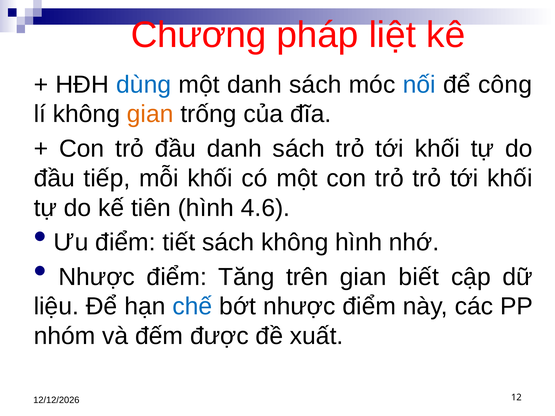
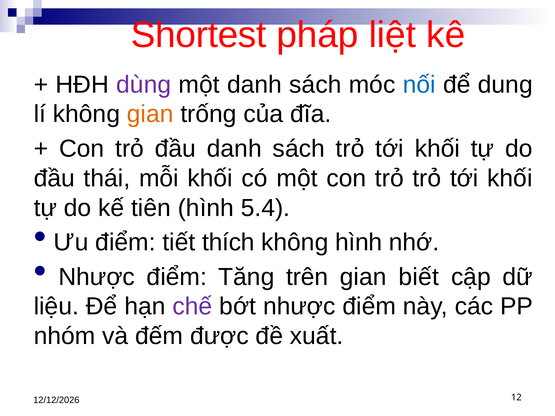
Chương: Chương -> Shortest (199, 35)
dùng colour: blue -> purple (144, 85)
công: công -> dung (505, 85)
tiếp: tiếp -> thái (107, 178)
4.6: 4.6 -> 5.4 (265, 208)
tiết sách: sách -> thích (228, 243)
chế colour: blue -> purple (192, 307)
